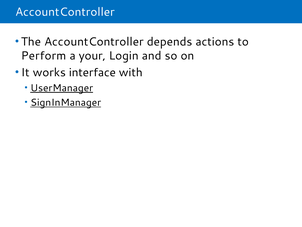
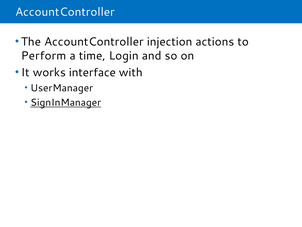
depends: depends -> injection (170, 42)
your: your -> time (92, 56)
UserManager underline: present -> none (62, 88)
